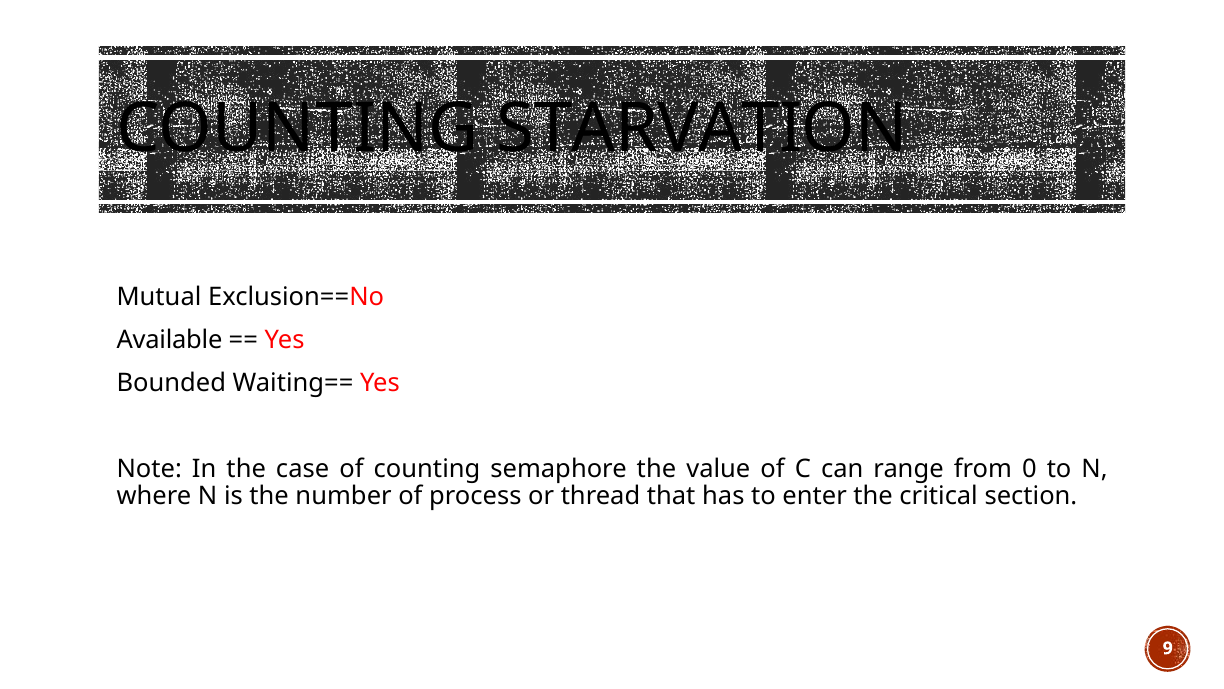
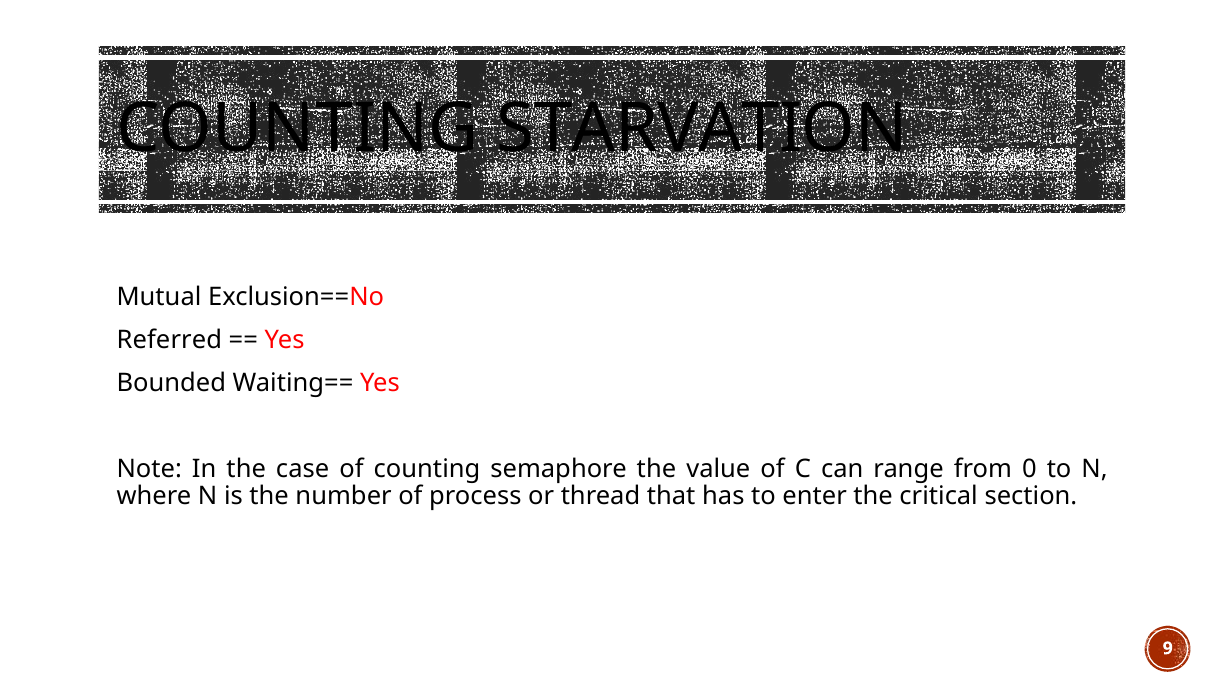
Available: Available -> Referred (169, 340)
